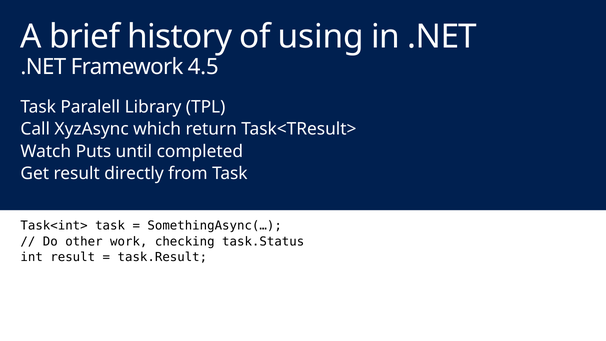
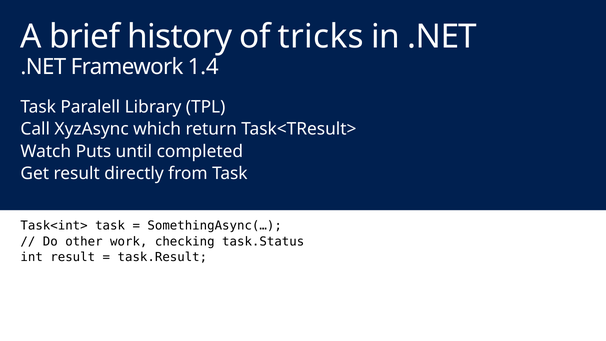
using: using -> tricks (321, 37)
4.5: 4.5 -> 1.4 (203, 67)
